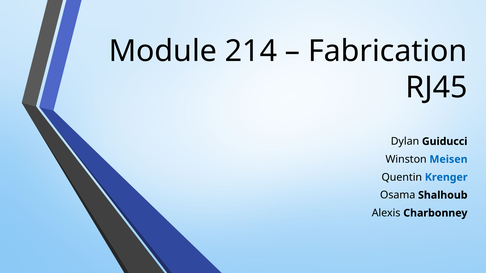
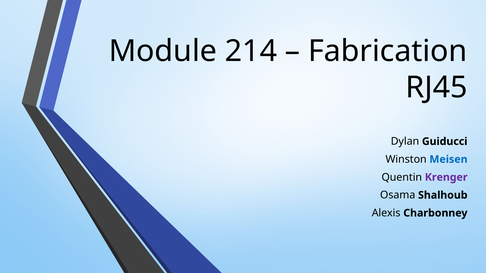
Krenger colour: blue -> purple (446, 177)
